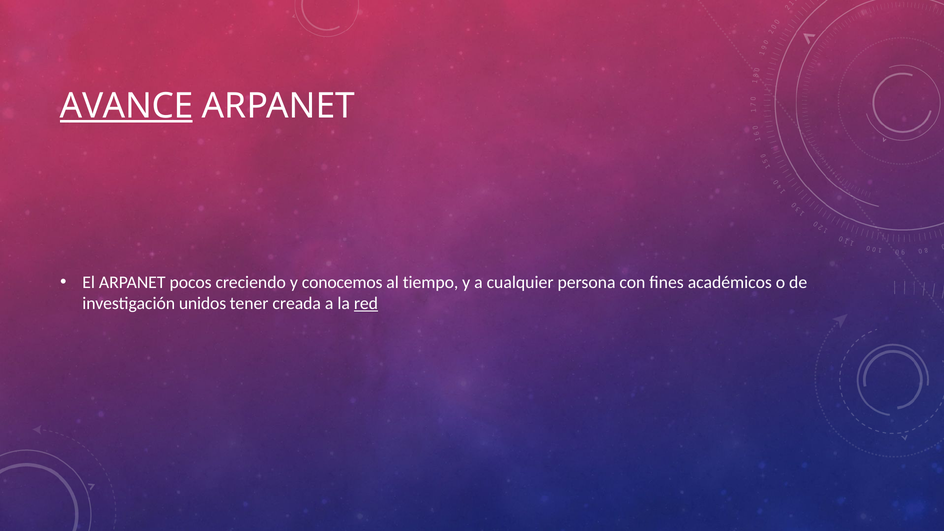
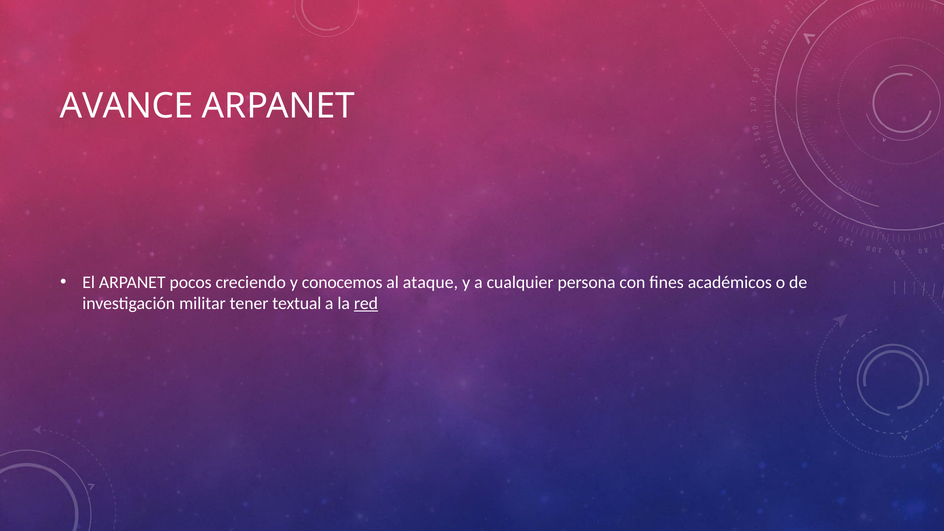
AVANCE underline: present -> none (127, 106)
tiempo: tiempo -> ataque (430, 282)
unidos: unidos -> militar (202, 303)
creada: creada -> textual (297, 303)
